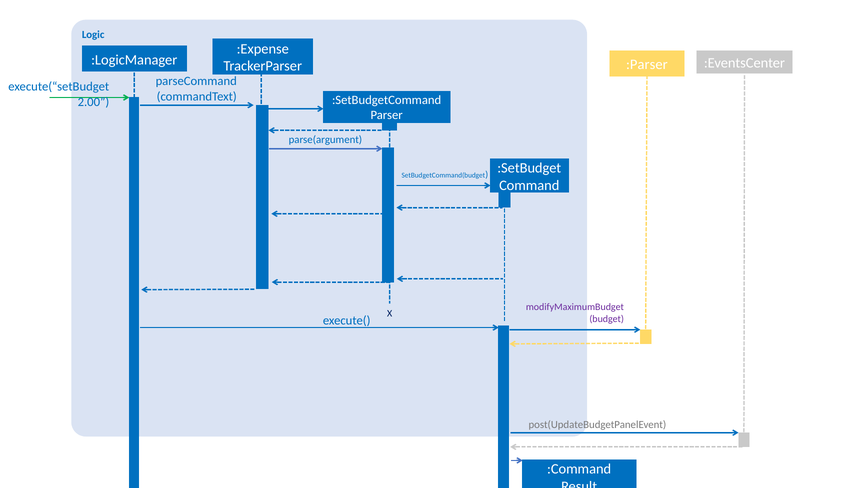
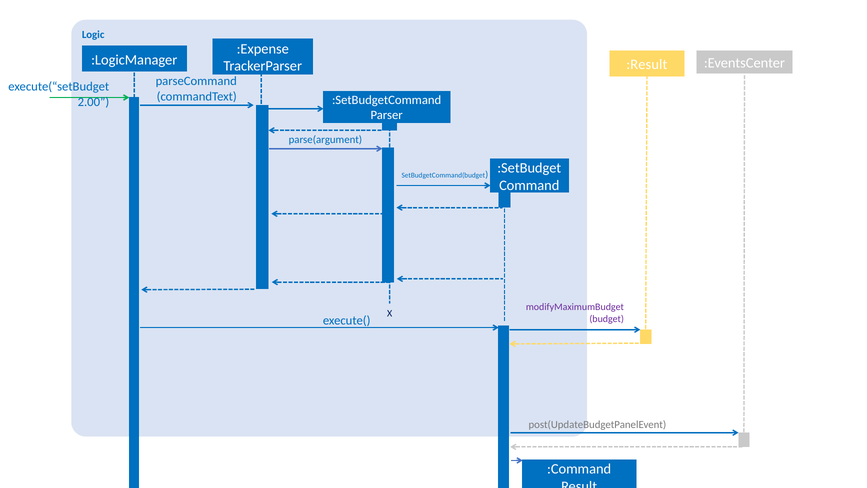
:Parser: :Parser -> :Result (647, 64)
